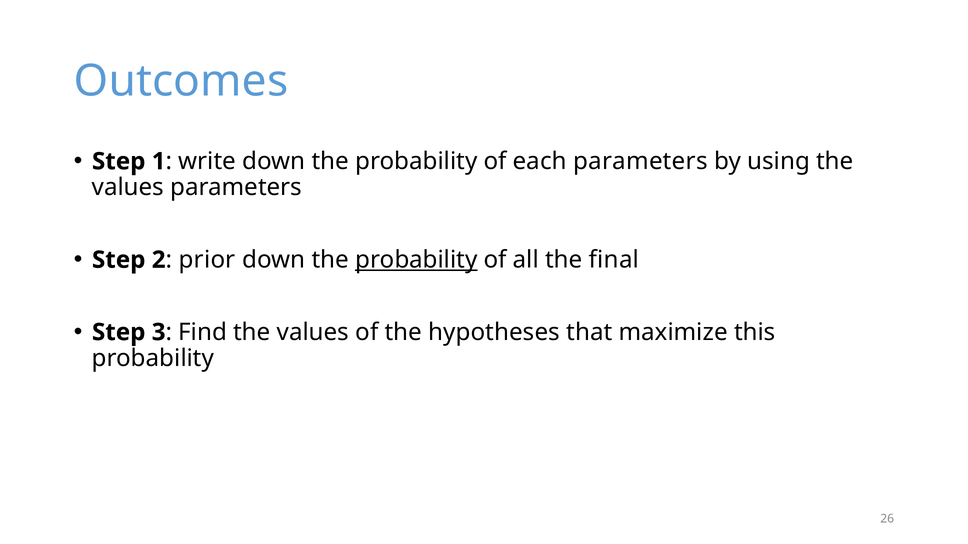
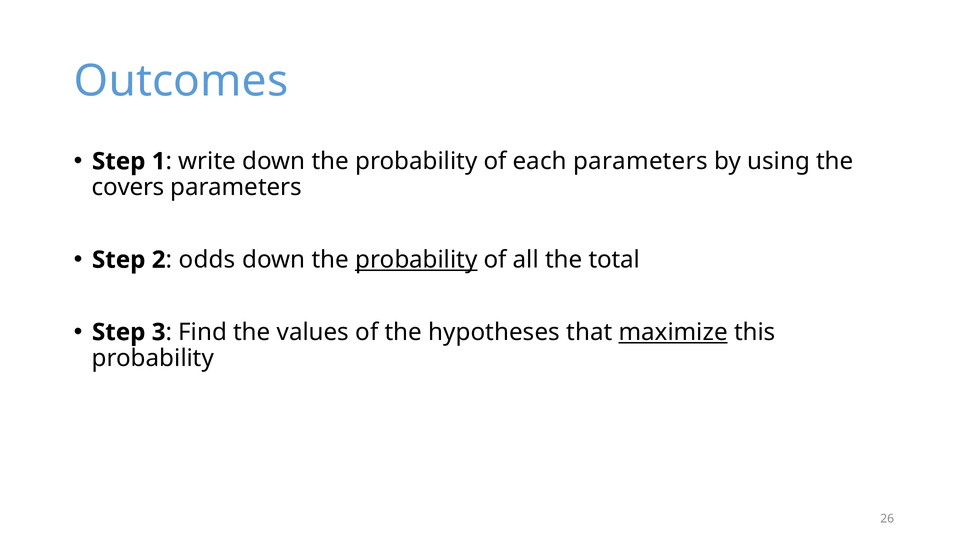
values: values -> covers (128, 188)
prior: prior -> odds (207, 260)
final: final -> total (614, 260)
maximize underline: none -> present (673, 332)
